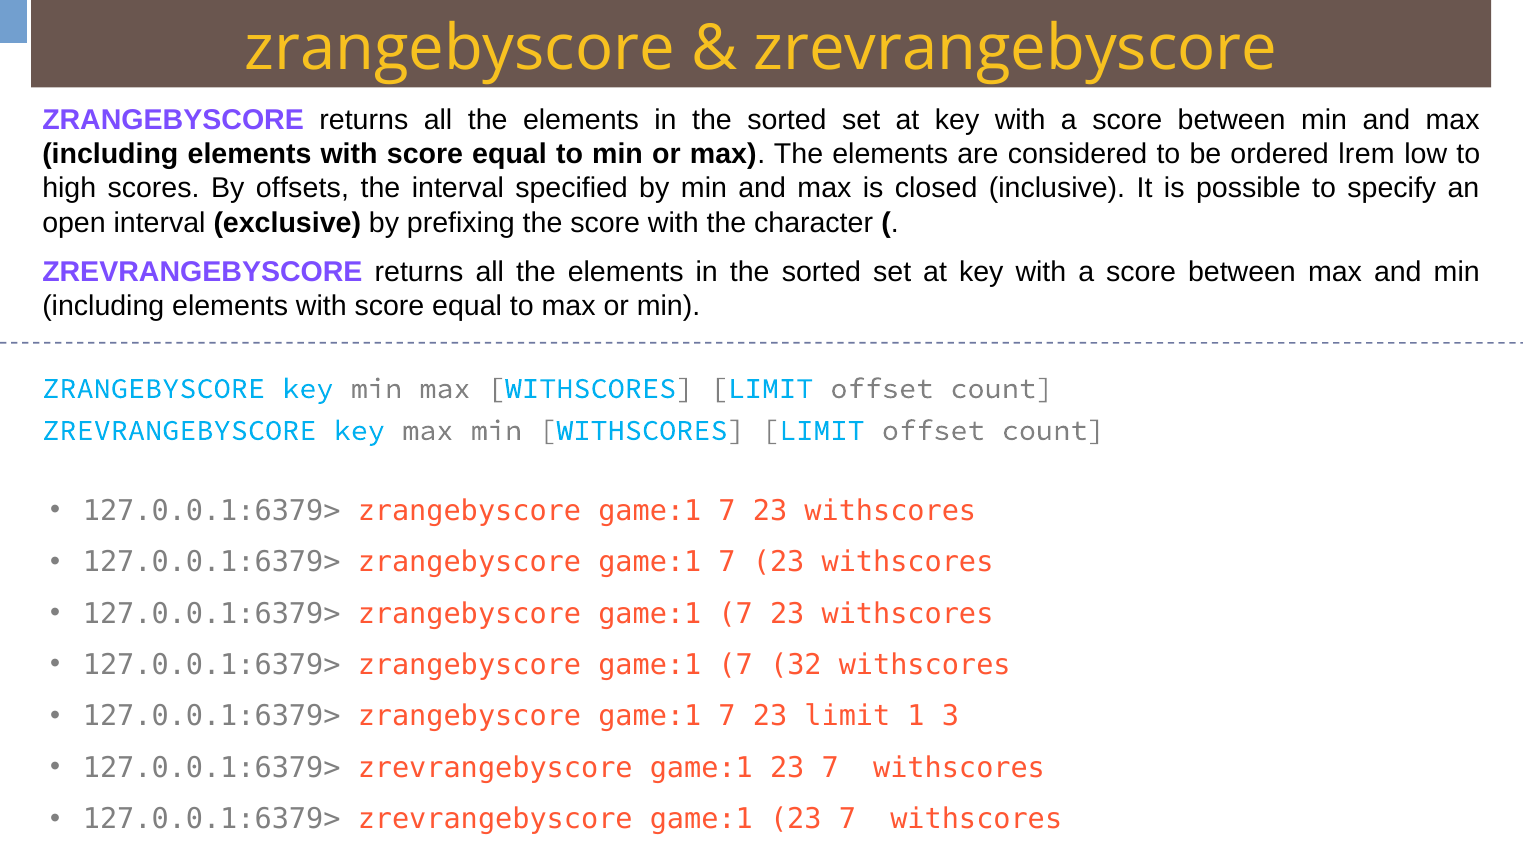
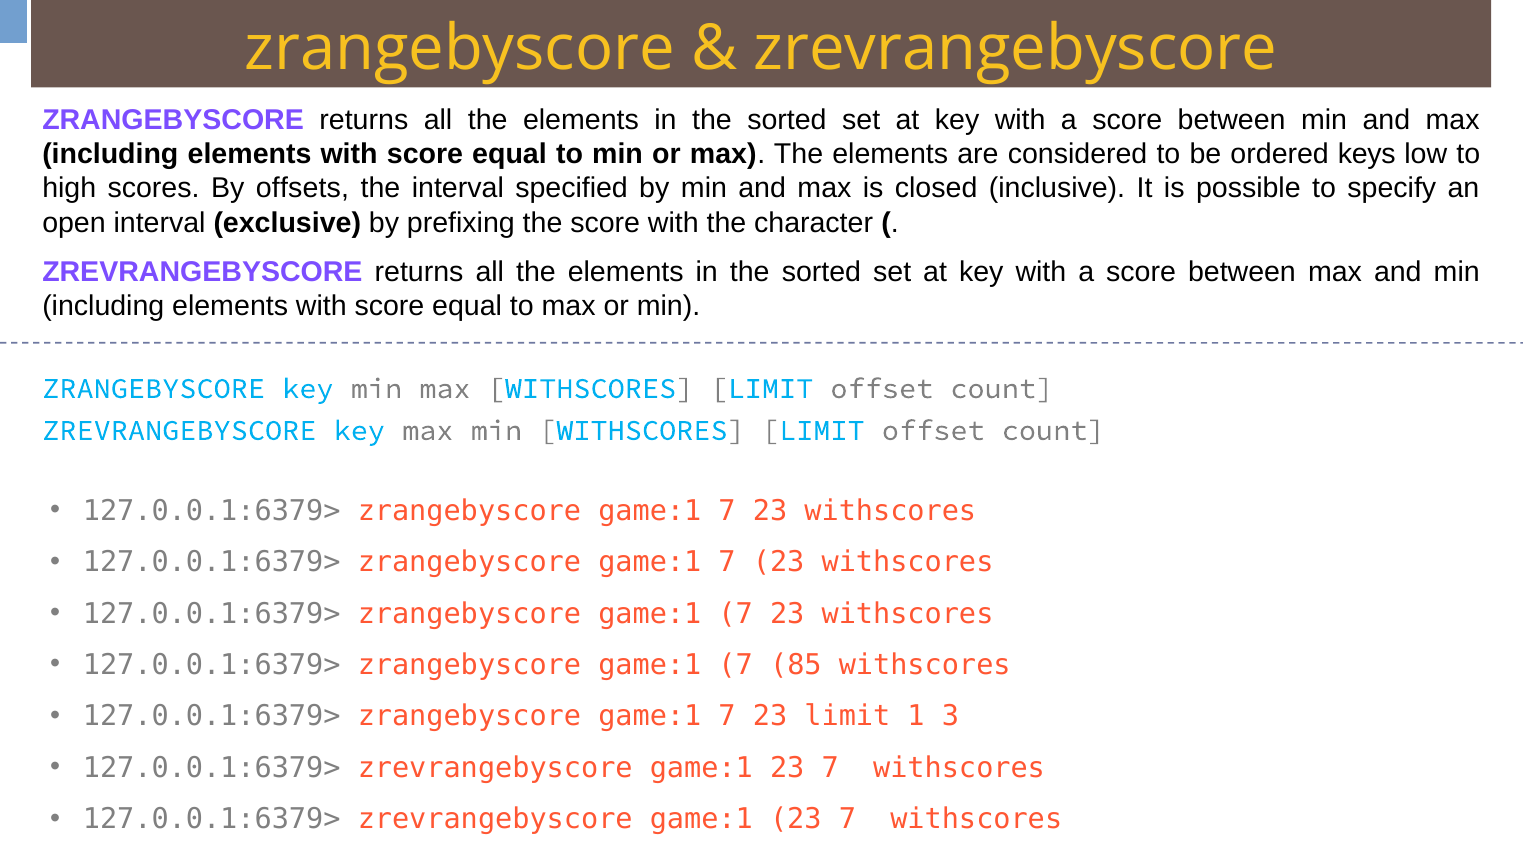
lrem: lrem -> keys (1367, 154)
32: 32 -> 85 (796, 665)
